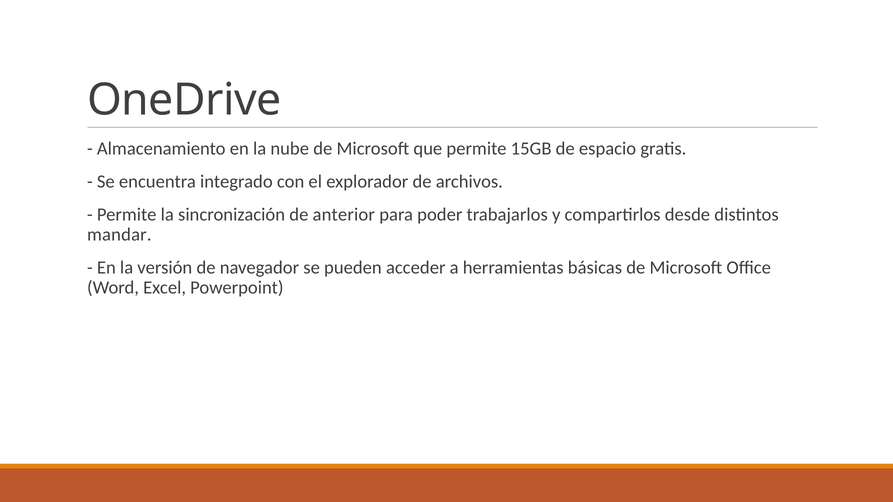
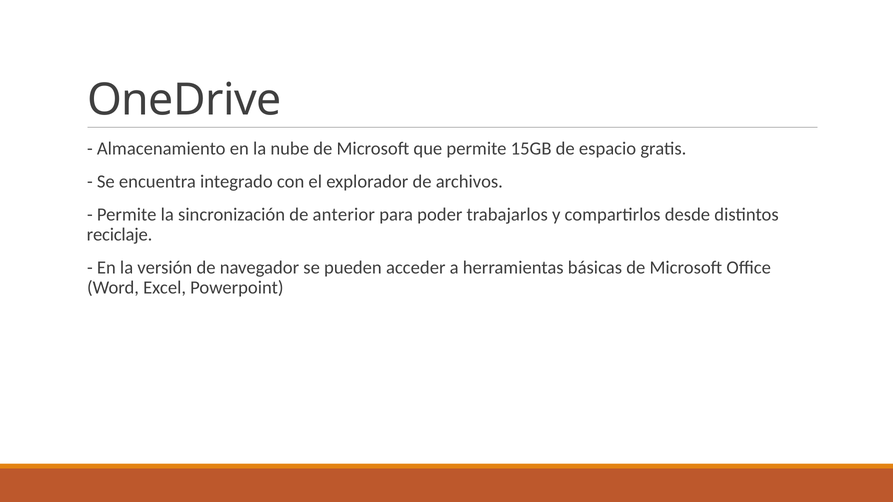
mandar: mandar -> reciclaje (120, 235)
